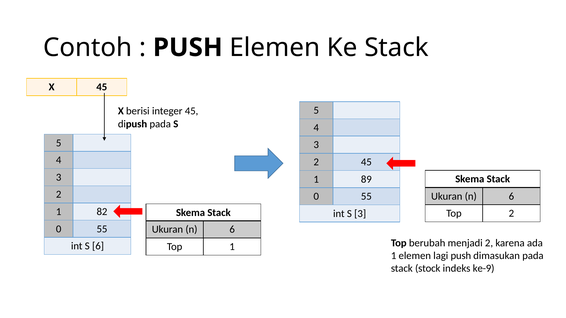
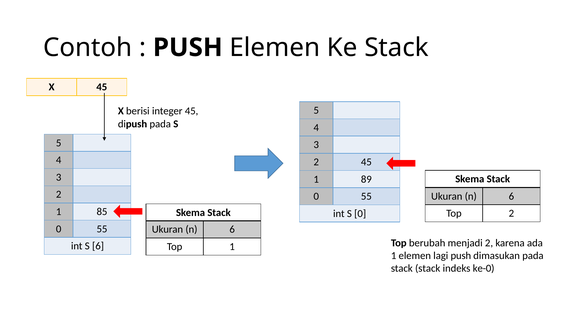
82: 82 -> 85 (102, 212)
S 3: 3 -> 0 (360, 214)
stack stock: stock -> stack (428, 269)
ke-9: ke-9 -> ke-0 (484, 269)
